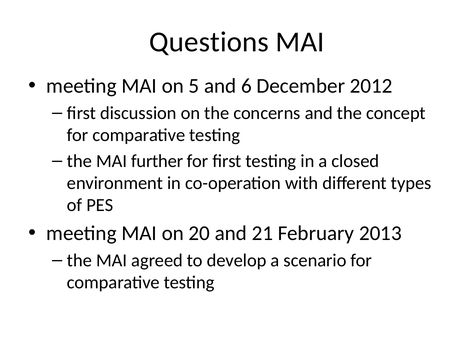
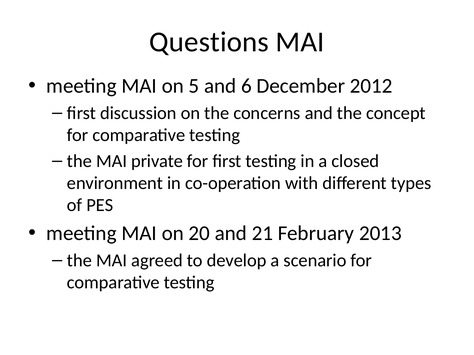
further: further -> private (157, 161)
